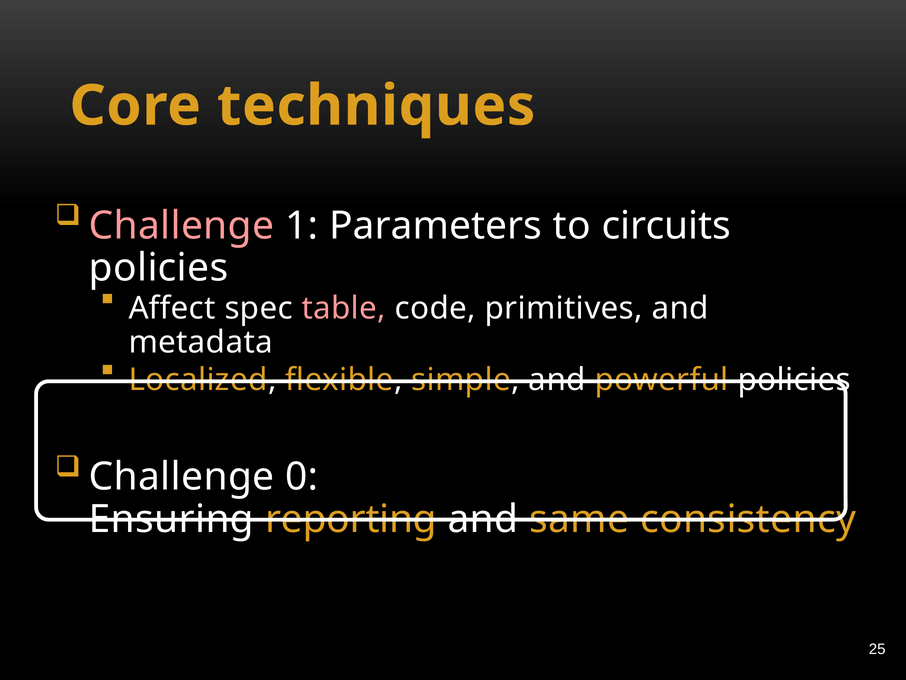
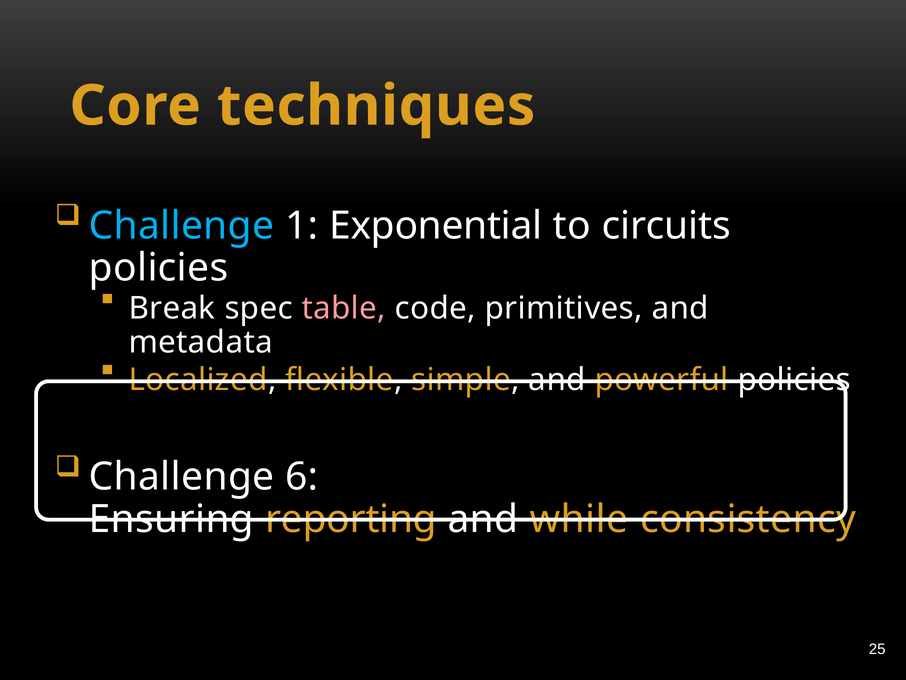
Challenge colour: pink -> light blue (181, 226)
Parameters: Parameters -> Exponential (436, 226)
Affect: Affect -> Break (172, 308)
0: 0 -> 6 (302, 477)
same: same -> while (579, 519)
